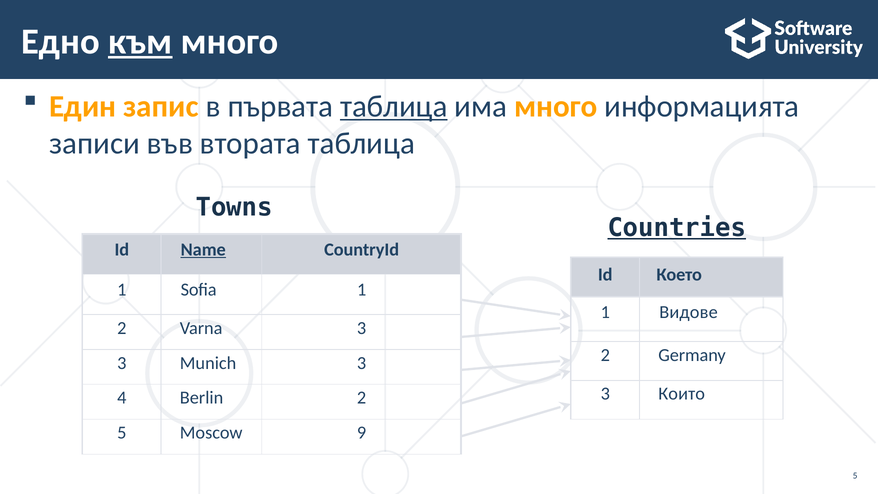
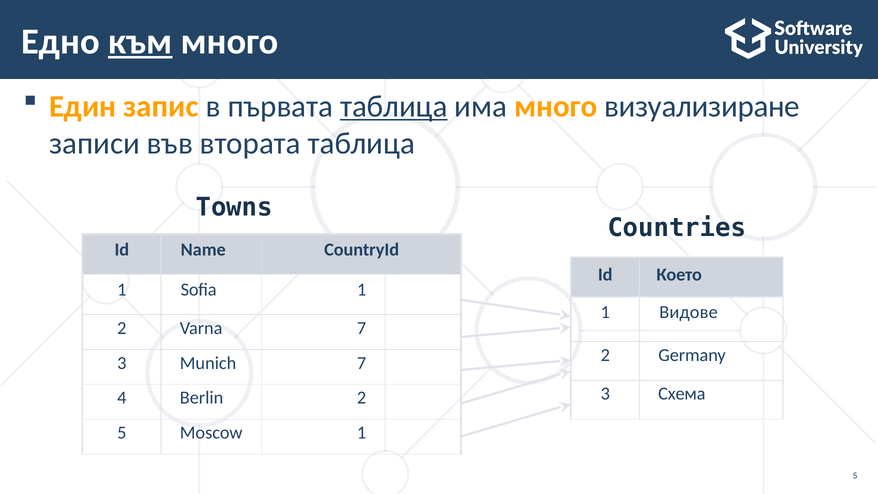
информацията: информацията -> визуализиране (702, 106)
Countries underline: present -> none (677, 227)
Name underline: present -> none (203, 249)
Varna 3: 3 -> 7 (362, 328)
Munich 3: 3 -> 7 (362, 363)
Които: Които -> Схема (682, 394)
Moscow 9: 9 -> 1 (362, 433)
